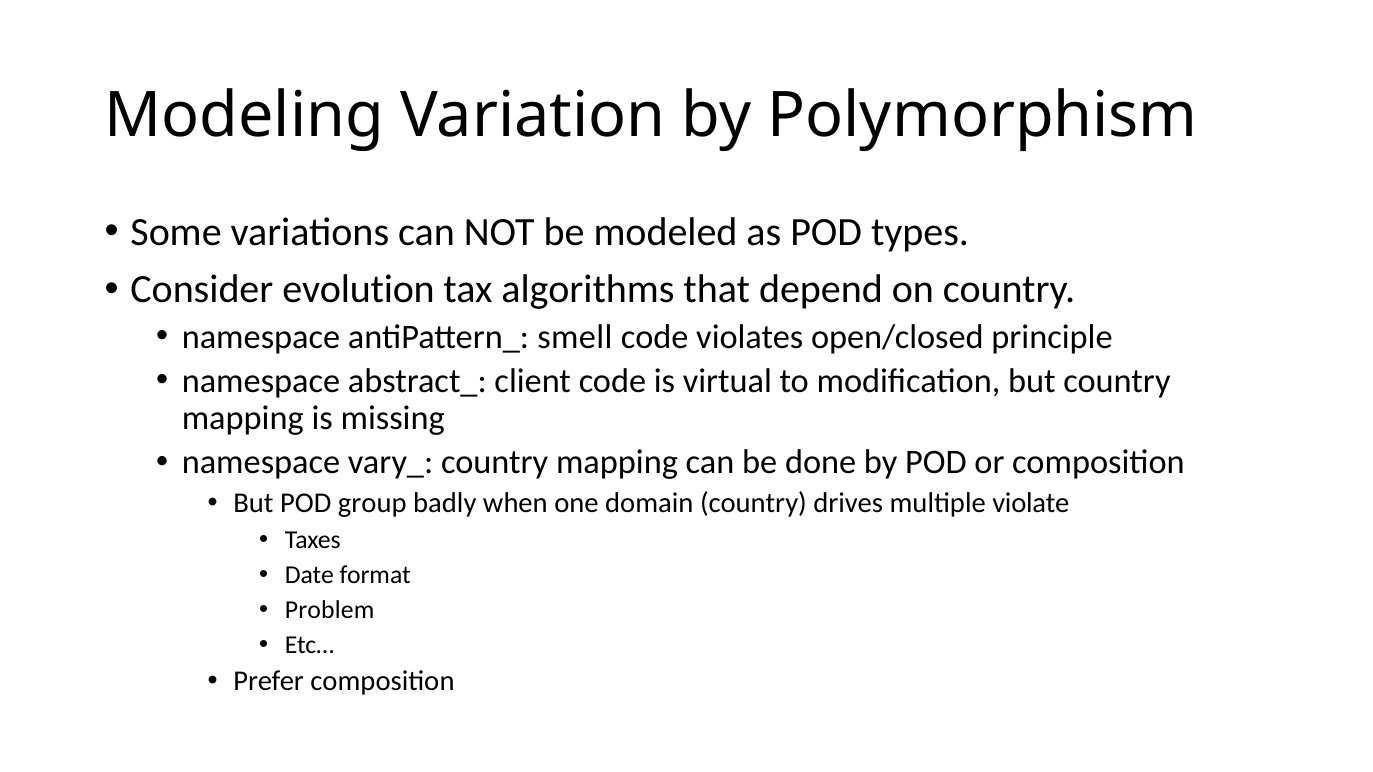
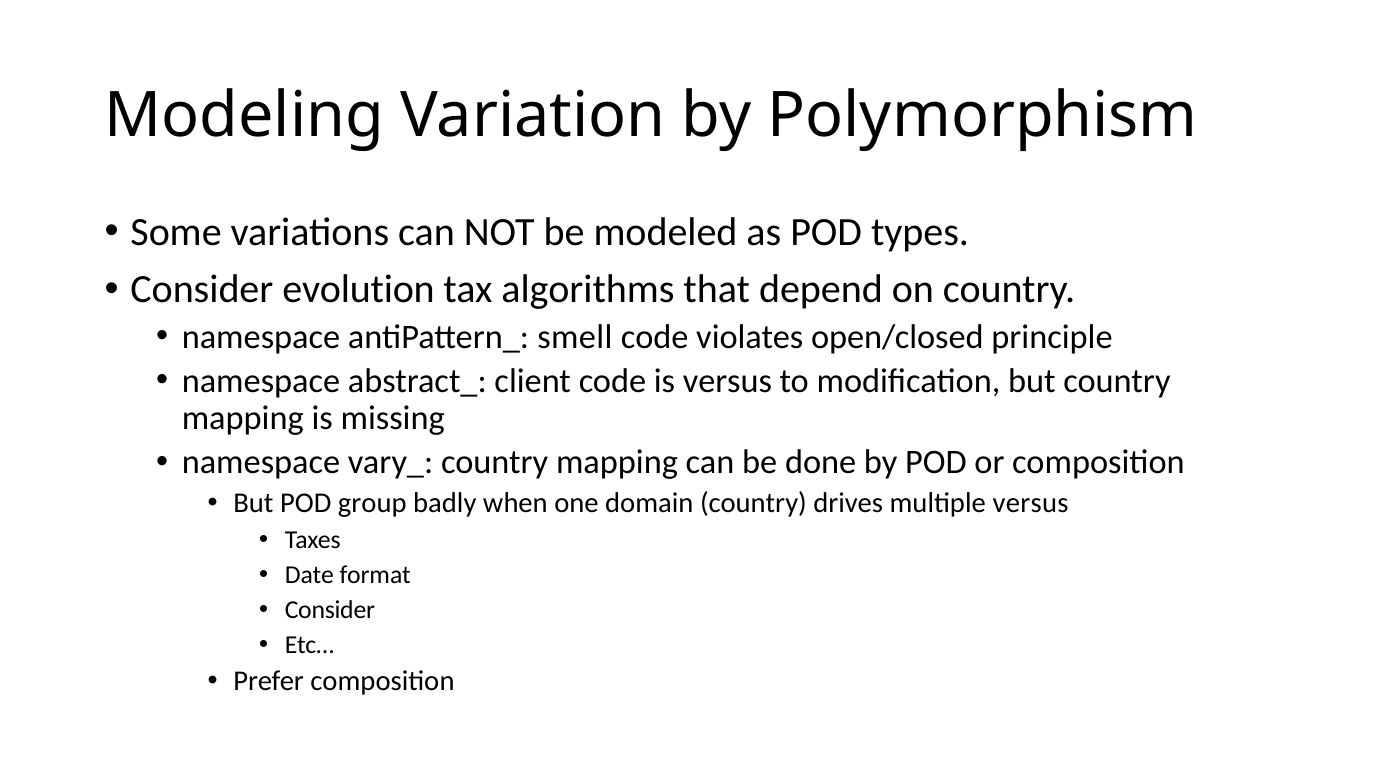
is virtual: virtual -> versus (727, 381)
multiple violate: violate -> versus (1031, 503)
Problem: Problem -> Consider (330, 610)
